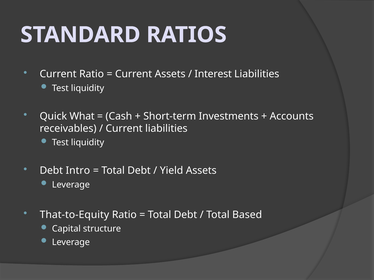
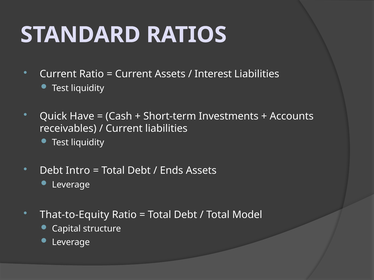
What: What -> Have (82, 116)
Yield: Yield -> Ends (172, 171)
Based: Based -> Model (247, 215)
